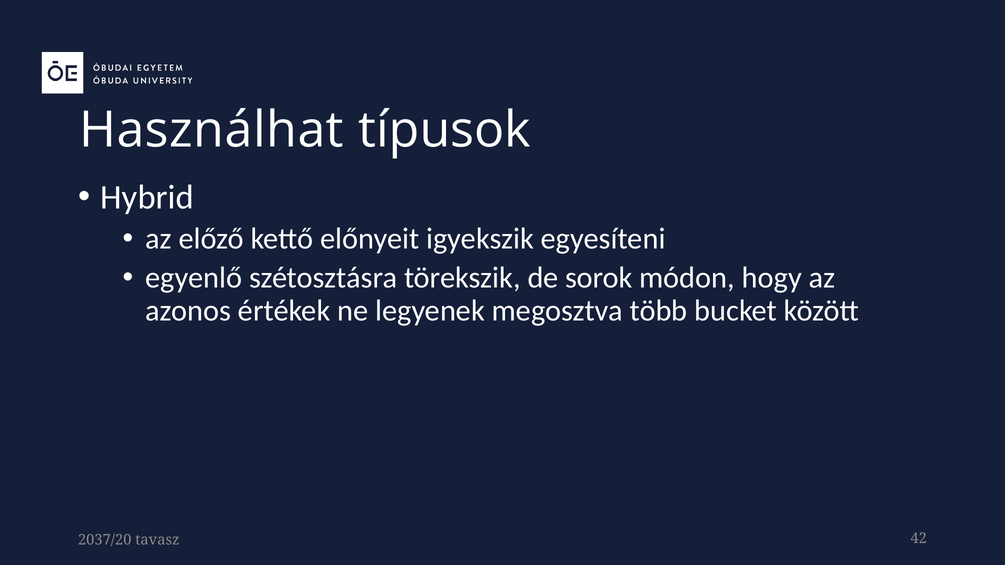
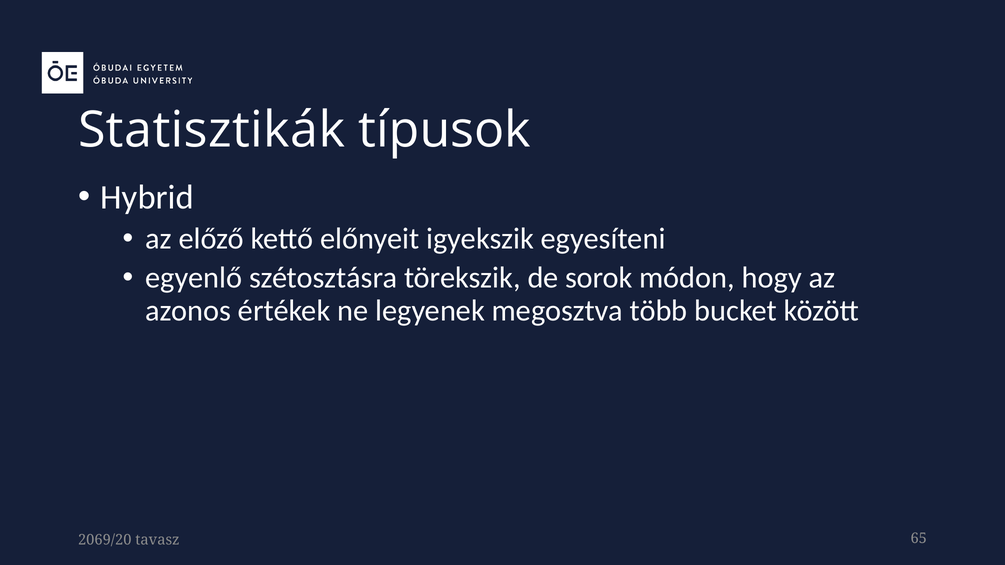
Használhat: Használhat -> Statisztikák (211, 130)
2037/20: 2037/20 -> 2069/20 (105, 540)
42: 42 -> 65 (919, 539)
